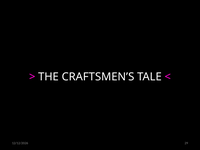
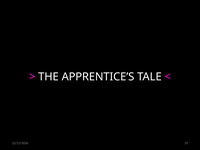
CRAFTSMEN’S: CRAFTSMEN’S -> APPRENTICE’S (98, 77)
